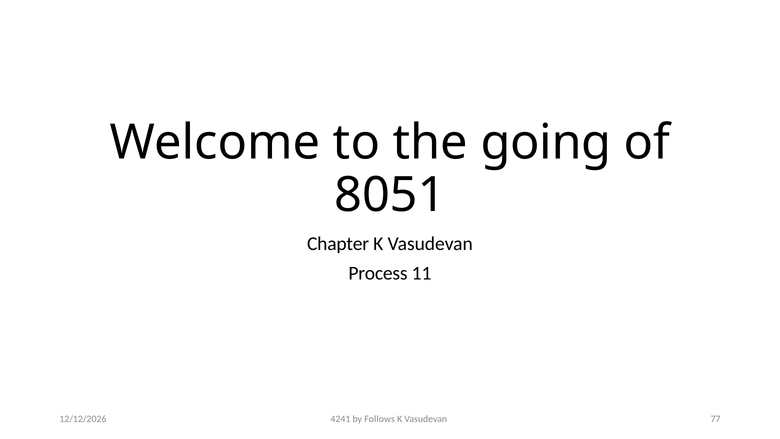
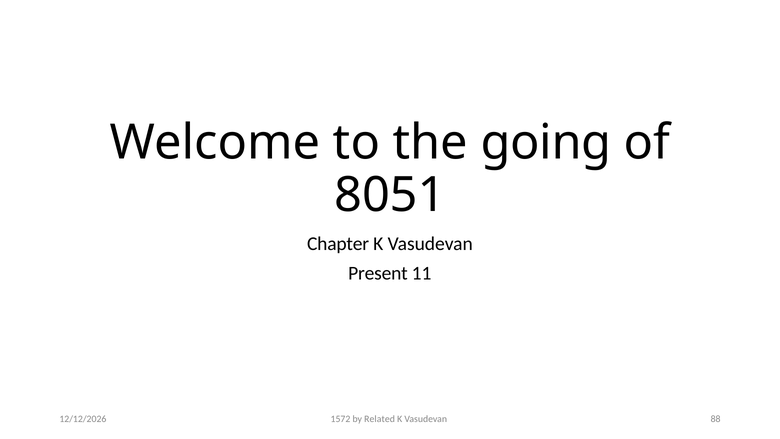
Process: Process -> Present (378, 273)
4241: 4241 -> 1572 (340, 419)
Follows: Follows -> Related (380, 419)
77: 77 -> 88 (716, 419)
